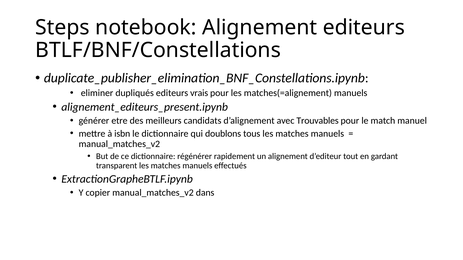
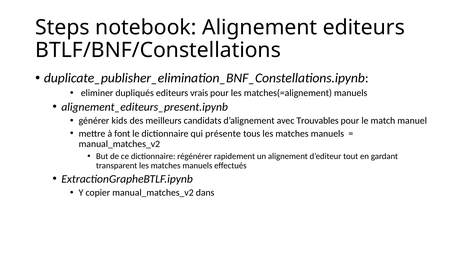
etre: etre -> kids (119, 121)
isbn: isbn -> font (122, 134)
doublons: doublons -> présente (223, 134)
